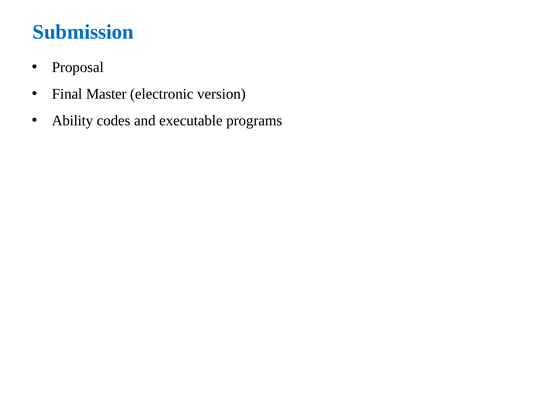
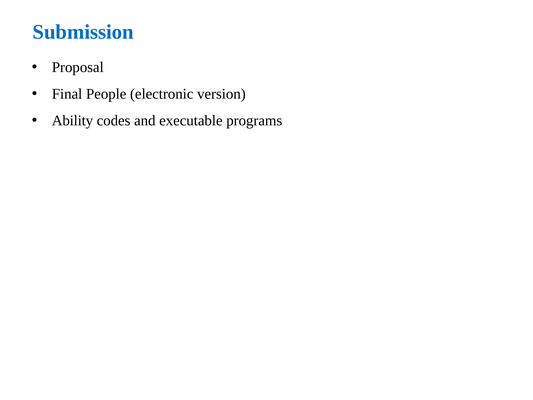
Master: Master -> People (106, 94)
